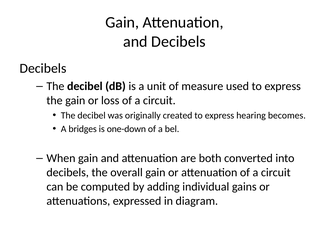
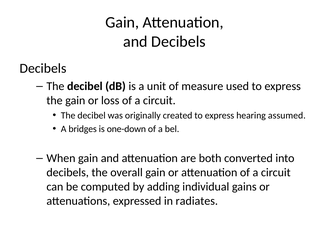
becomes: becomes -> assumed (287, 115)
diagram: diagram -> radiates (197, 201)
